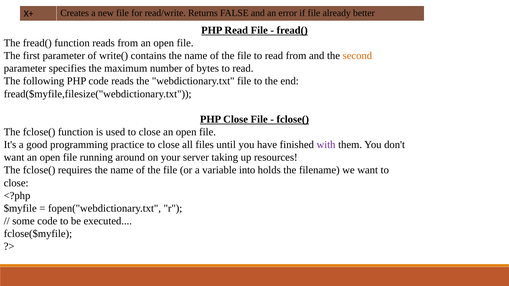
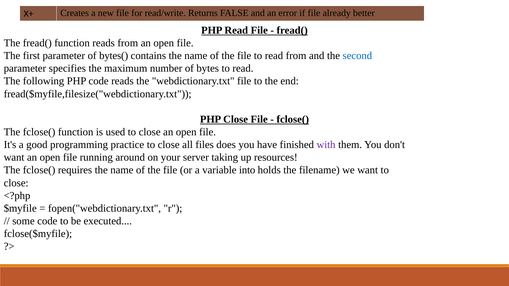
write(: write( -> bytes( (114, 56)
second colour: orange -> blue (357, 56)
until: until -> does (226, 145)
